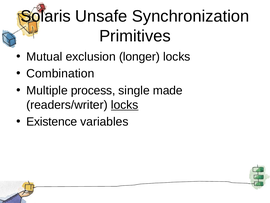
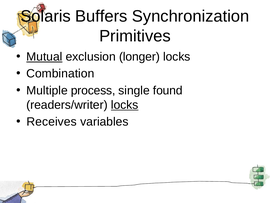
Unsafe: Unsafe -> Buffers (101, 16)
Mutual underline: none -> present (44, 57)
made: made -> found (168, 90)
Existence: Existence -> Receives (52, 121)
